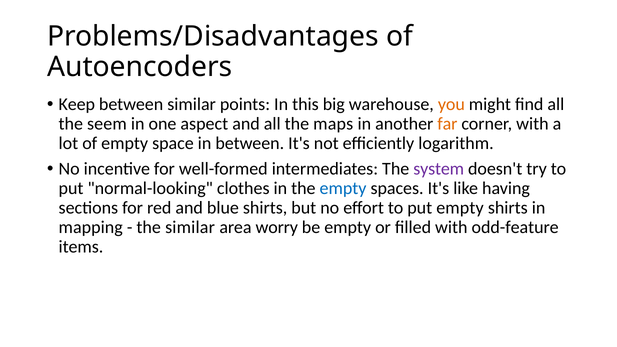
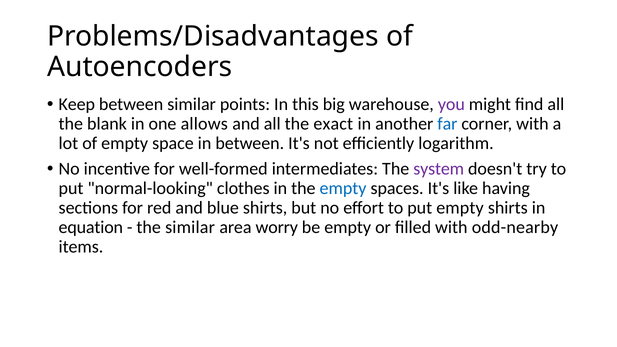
you colour: orange -> purple (451, 104)
seem: seem -> blank (107, 124)
aspect: aspect -> allows (204, 124)
maps: maps -> exact (333, 124)
far colour: orange -> blue (447, 124)
mapping: mapping -> equation (91, 227)
odd-feature: odd-feature -> odd-nearby (515, 227)
